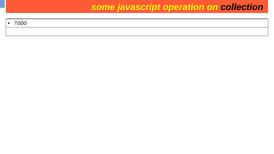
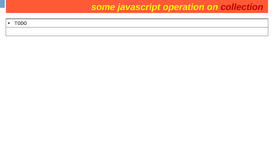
collection colour: black -> red (242, 7)
